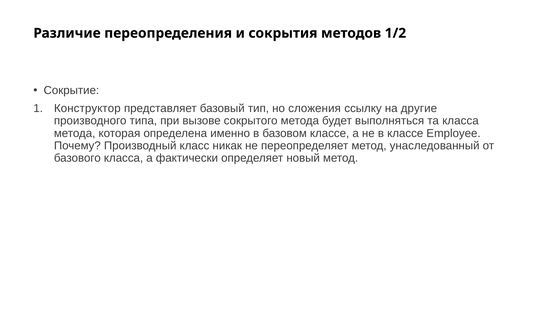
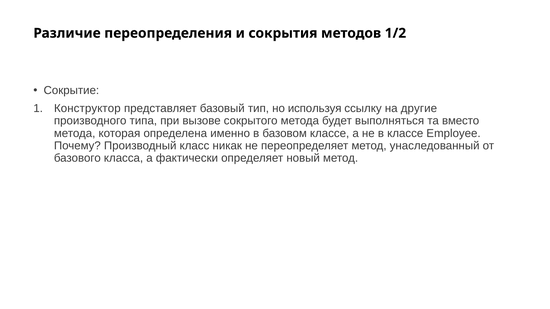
сложения: сложения -> используя (315, 109)
та класса: класса -> вместо (461, 121)
